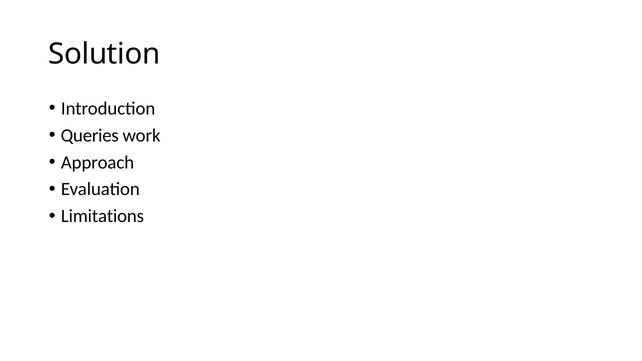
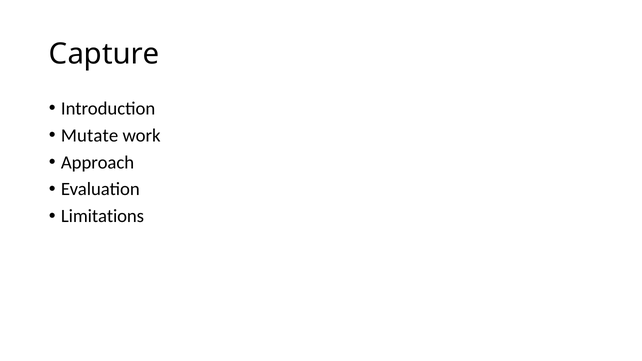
Solution: Solution -> Capture (104, 54)
Queries: Queries -> Mutate (90, 135)
